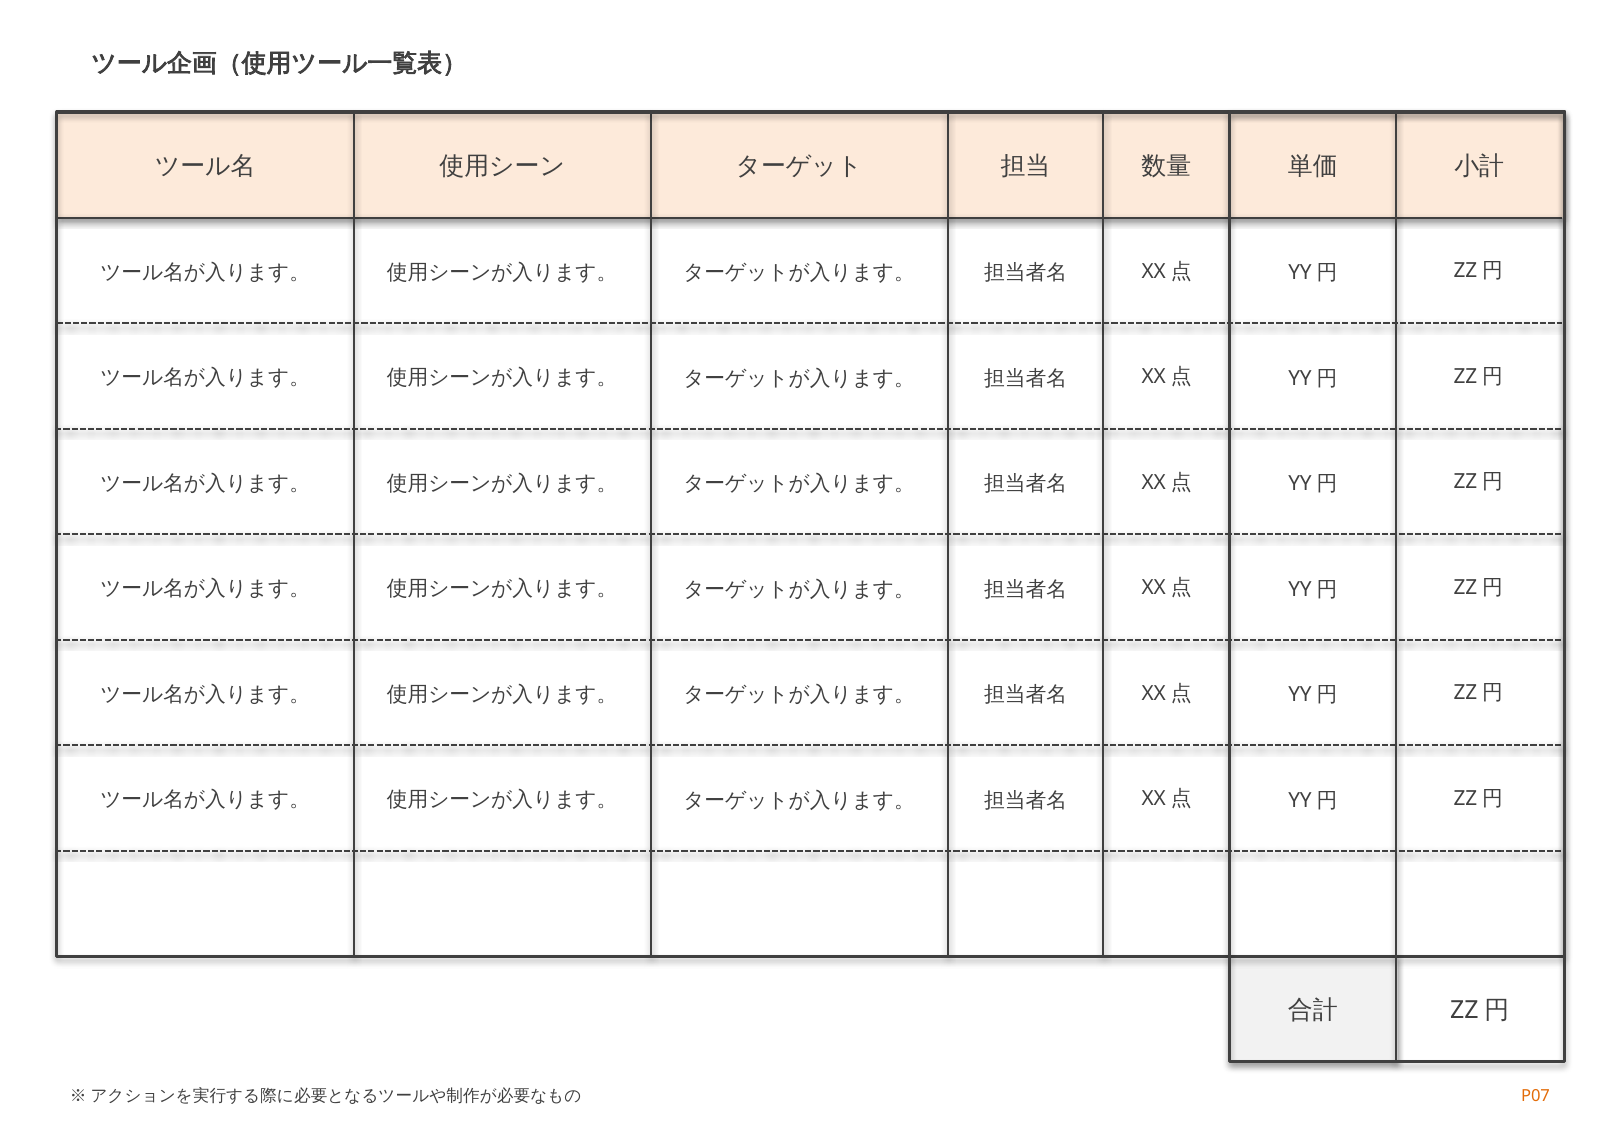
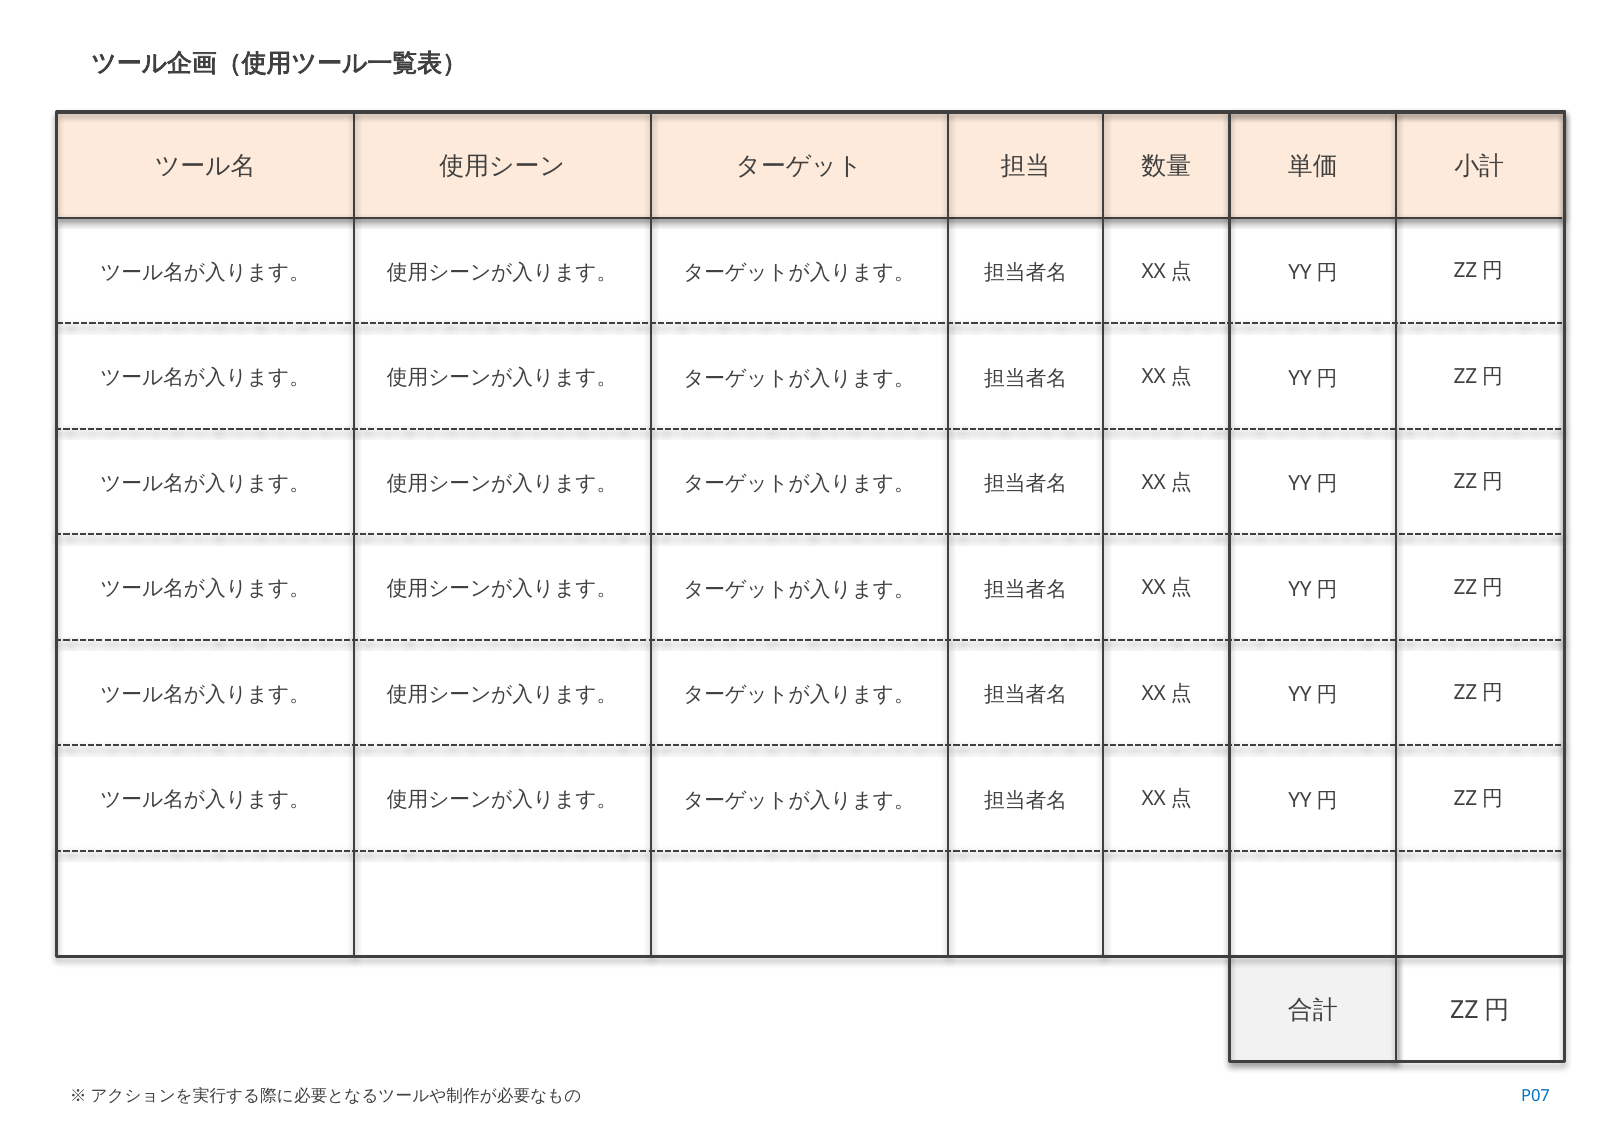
P07 colour: orange -> blue (1536, 1096)
